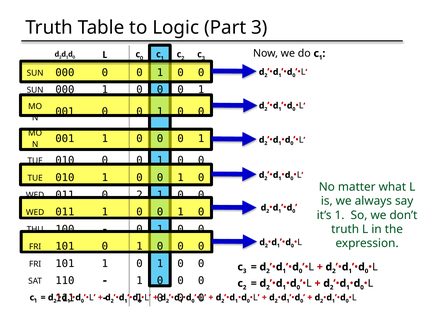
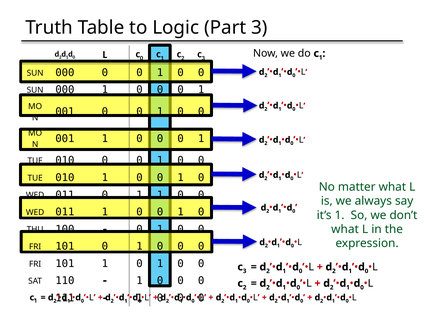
011 0 2: 2 -> 1 (139, 195)
truth: truth -> what (345, 229)
